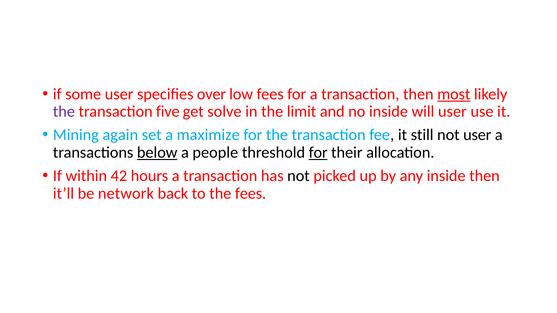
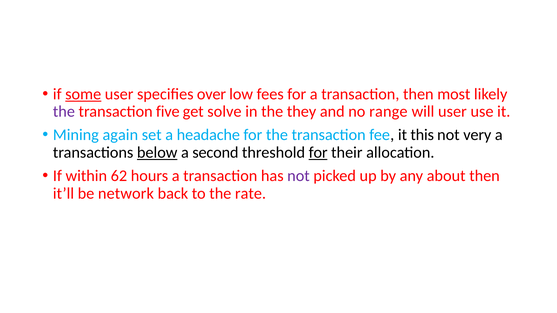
some underline: none -> present (83, 94)
most underline: present -> none (454, 94)
limit: limit -> they (302, 112)
no inside: inside -> range (388, 112)
maximize: maximize -> headache (208, 135)
still: still -> this (422, 135)
not user: user -> very (477, 135)
people: people -> second (215, 153)
42: 42 -> 62 (119, 176)
not colour: black -> purple (298, 176)
any inside: inside -> about (446, 176)
the fees: fees -> rate (251, 194)
